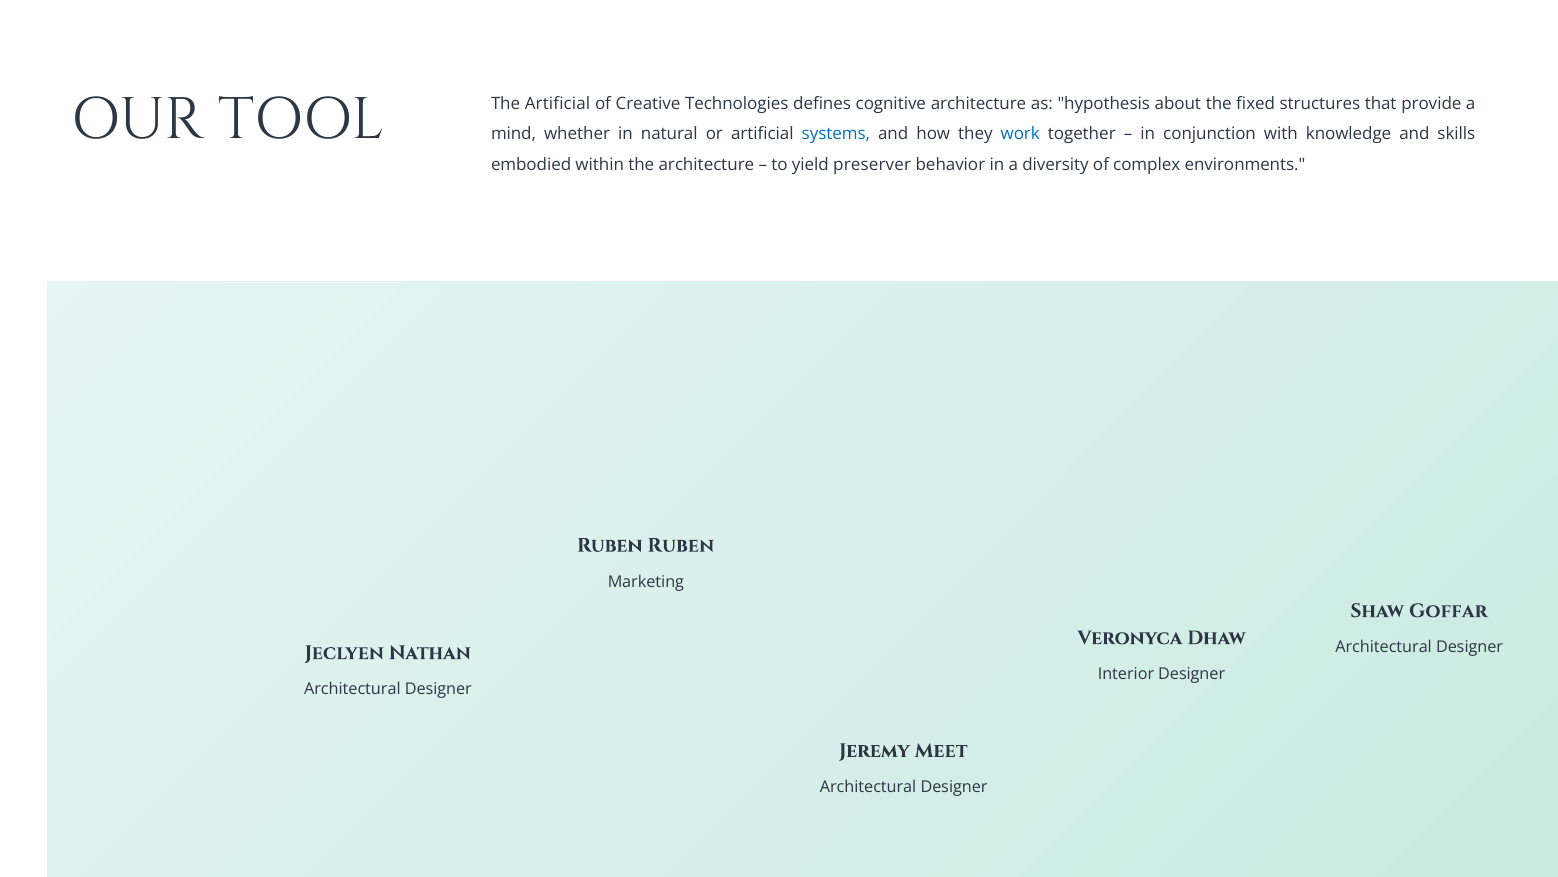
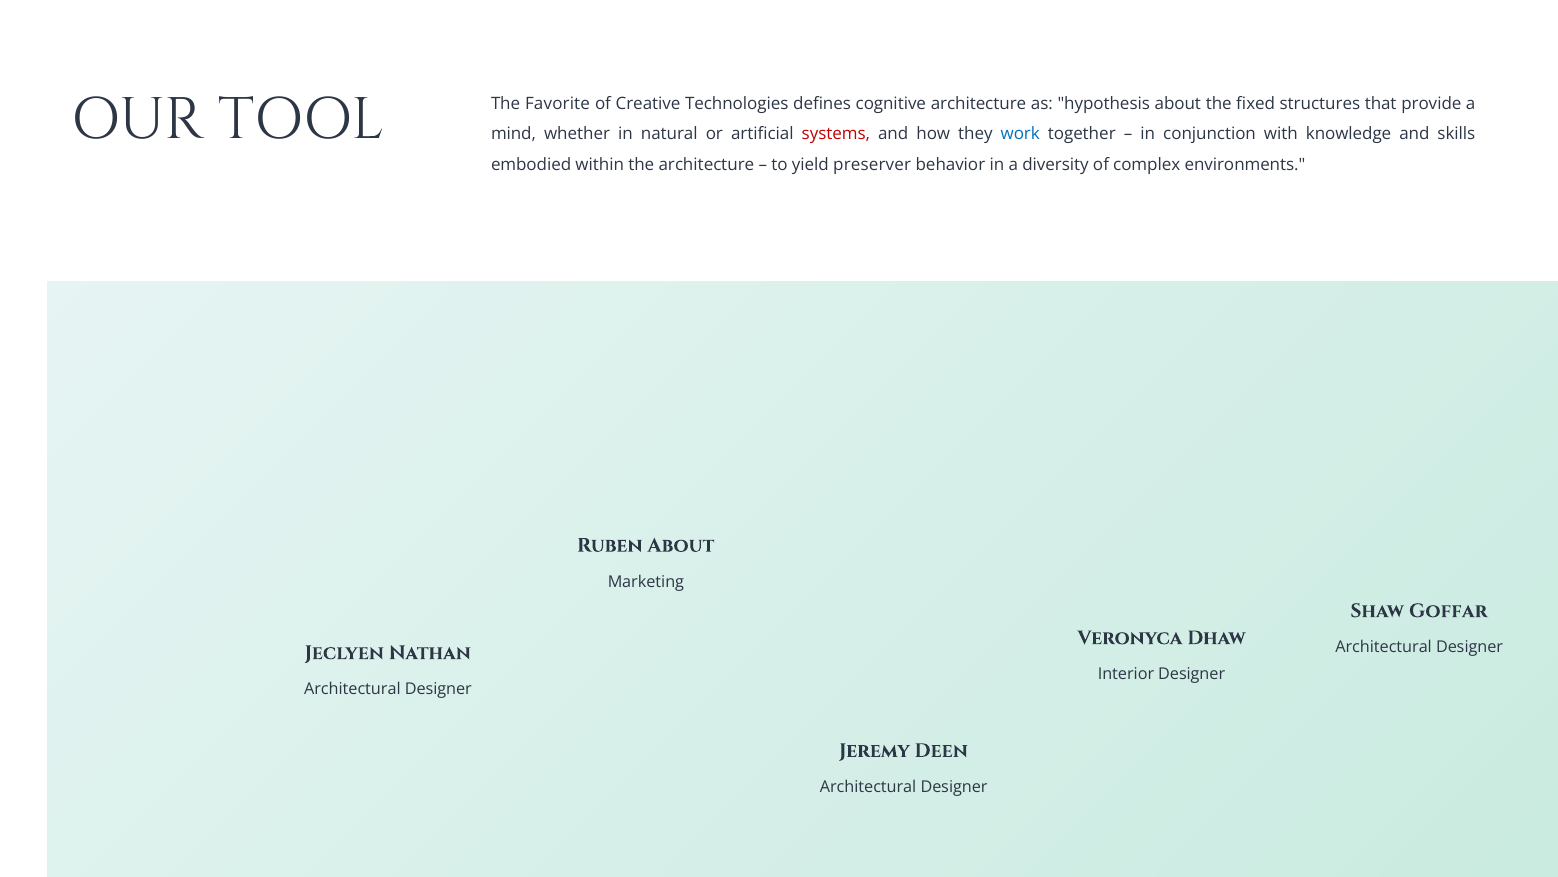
The Artificial: Artificial -> Favorite (558, 103)
systems colour: blue -> red (836, 134)
Ruben Ruben: Ruben -> About (681, 545)
Meet: Meet -> Deen (941, 750)
